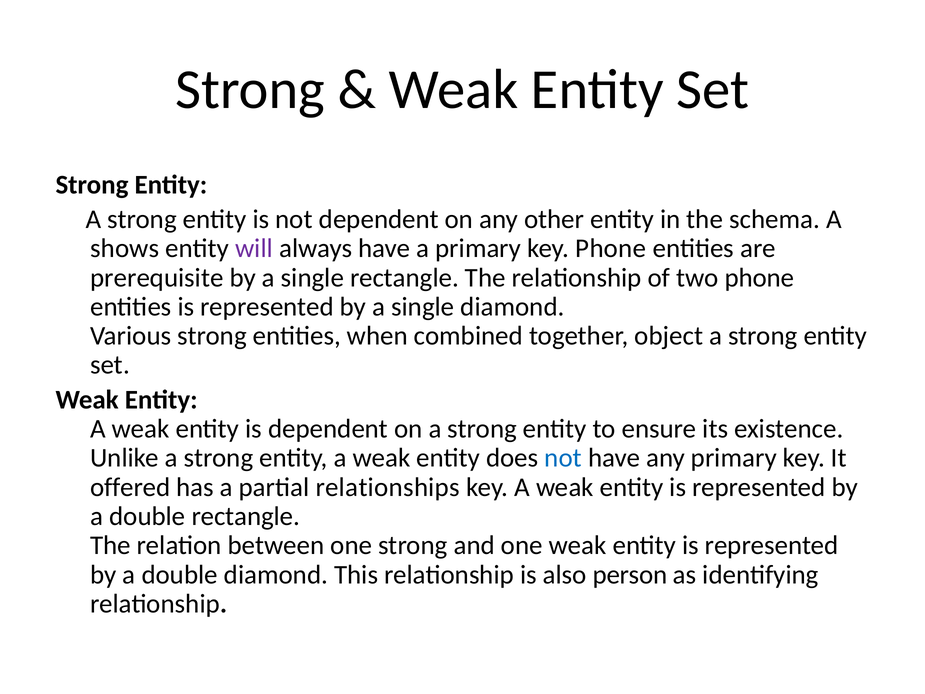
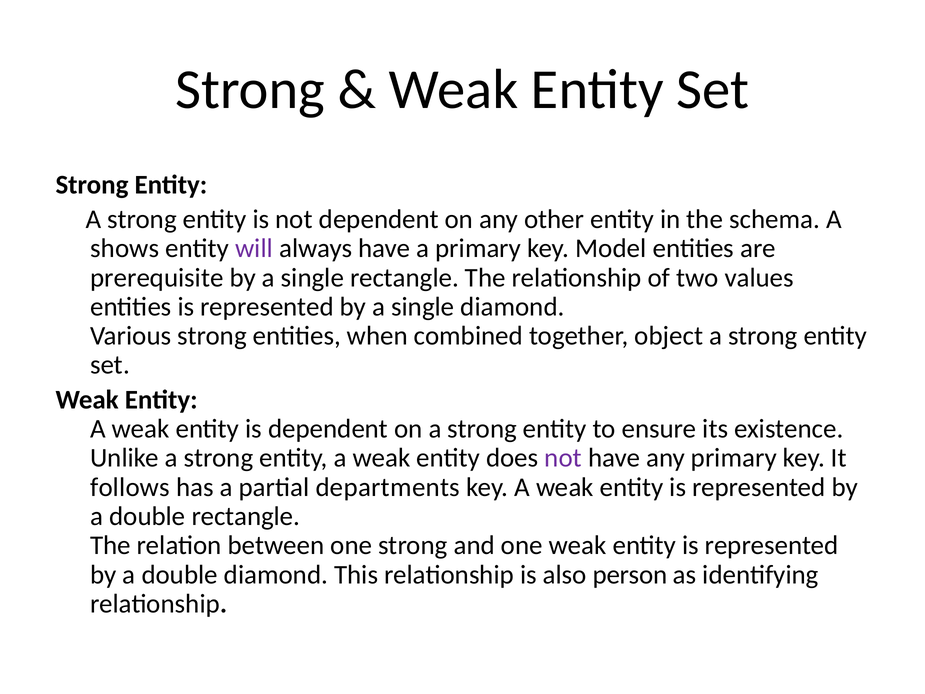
key Phone: Phone -> Model (611, 248)
two phone: phone -> values (759, 278)
not colour: blue -> purple (563, 458)
offered: offered -> follows (130, 487)
relationships: relationships -> departments (388, 487)
